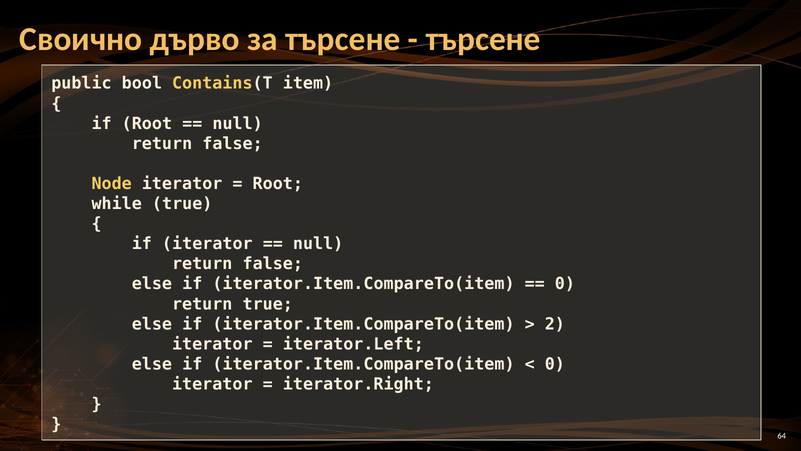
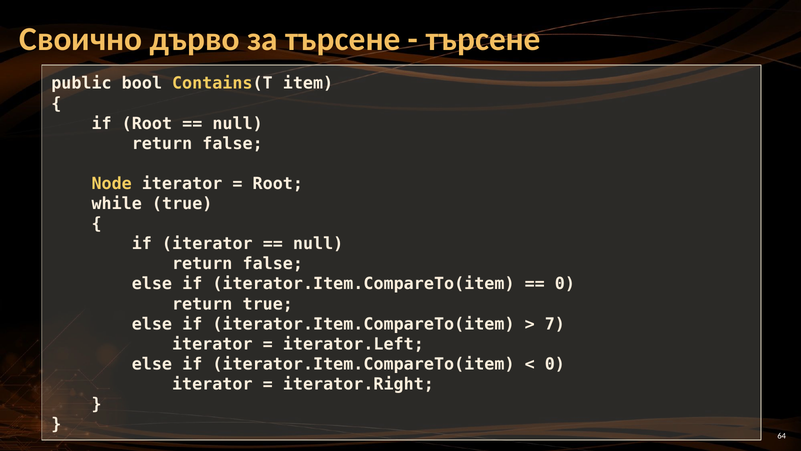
2: 2 -> 7 (555, 324)
